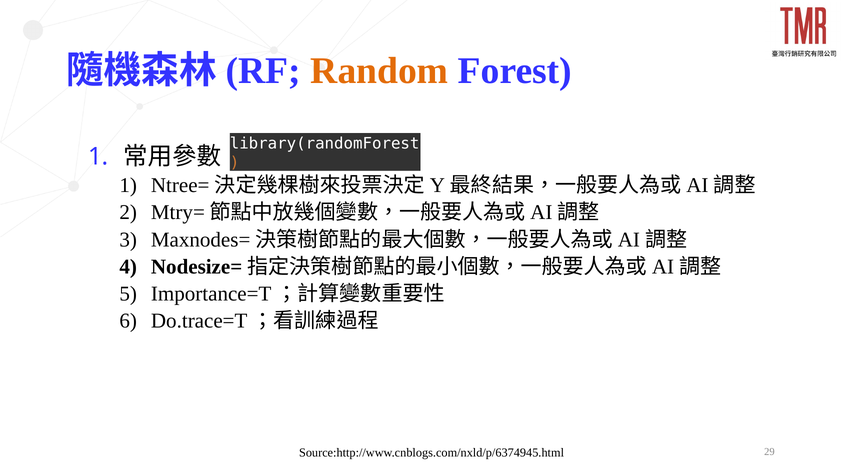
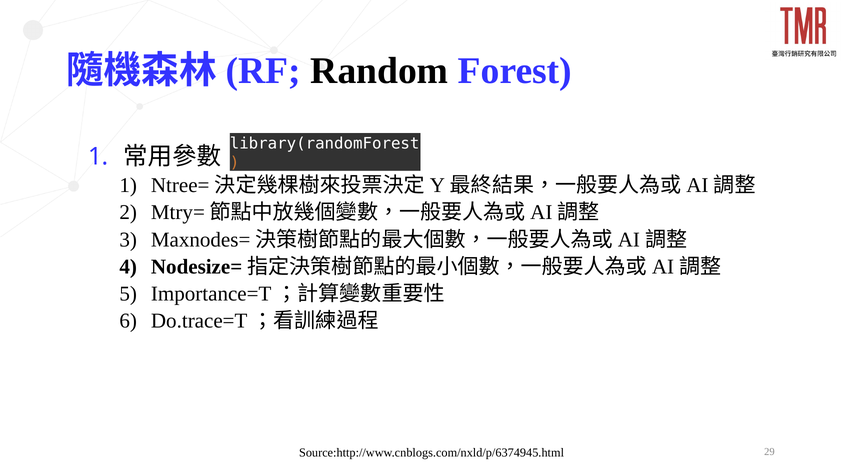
Random colour: orange -> black (379, 71)
